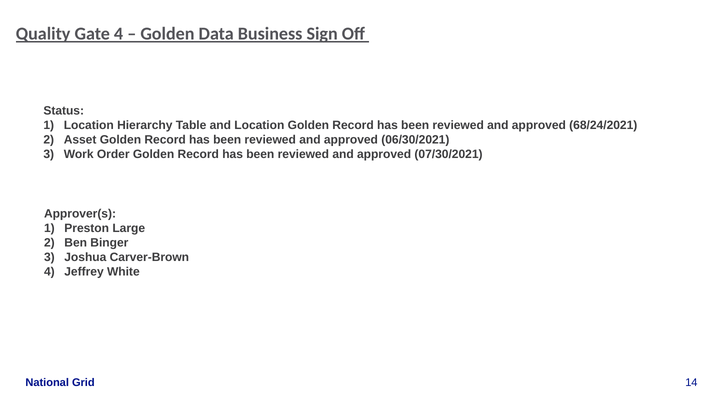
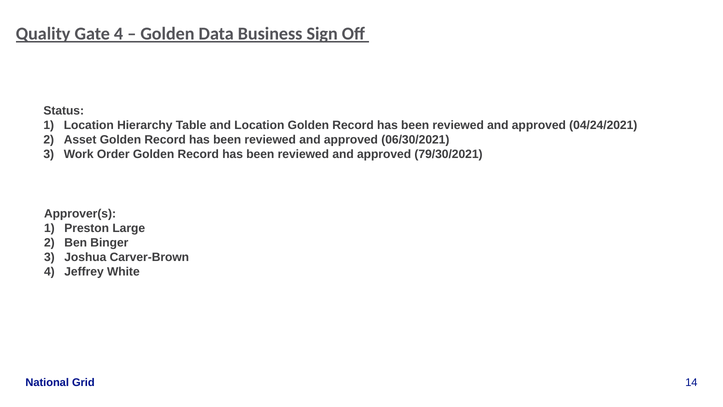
68/24/2021: 68/24/2021 -> 04/24/2021 (603, 125)
07/30/2021: 07/30/2021 -> 79/30/2021 (449, 154)
